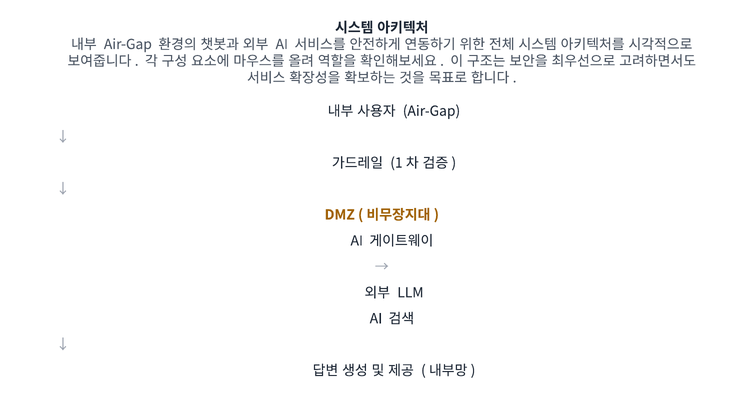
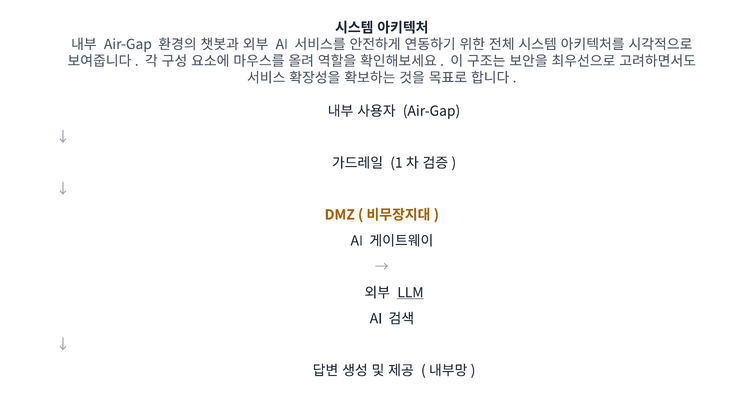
LLM underline: none -> present (410, 293)
